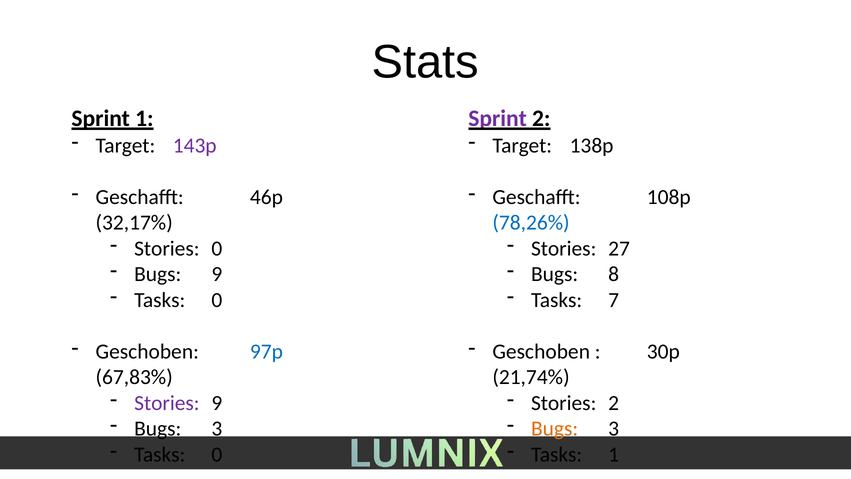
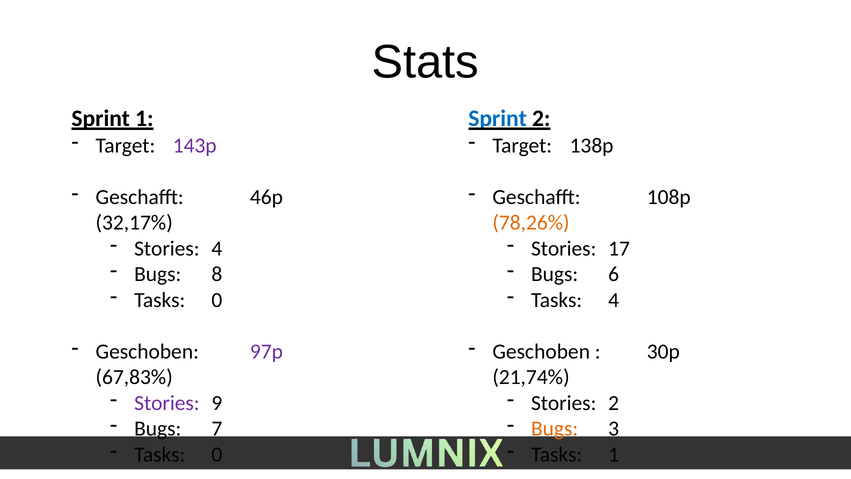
Sprint colour: purple -> blue (498, 119)
78,26% colour: blue -> orange (531, 223)
Stories 0: 0 -> 4 (217, 248)
27: 27 -> 17 (619, 248)
Bugs 9: 9 -> 8 (217, 274)
8: 8 -> 6 (614, 274)
Tasks 7: 7 -> 4 (614, 300)
97p colour: blue -> purple (266, 351)
3: 3 -> 7 (217, 429)
